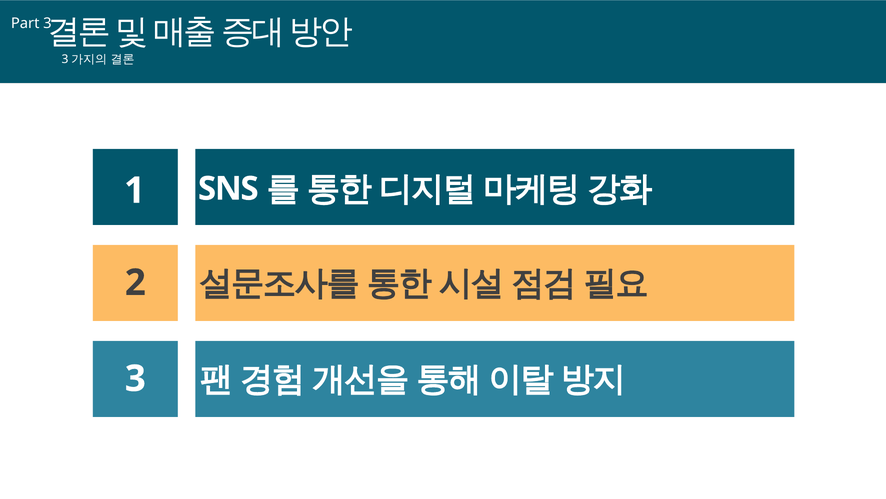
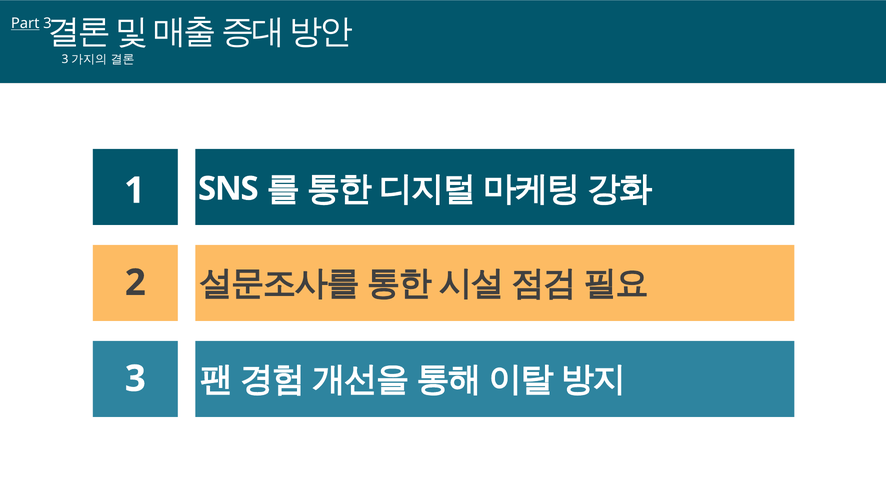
Part underline: none -> present (25, 23)
